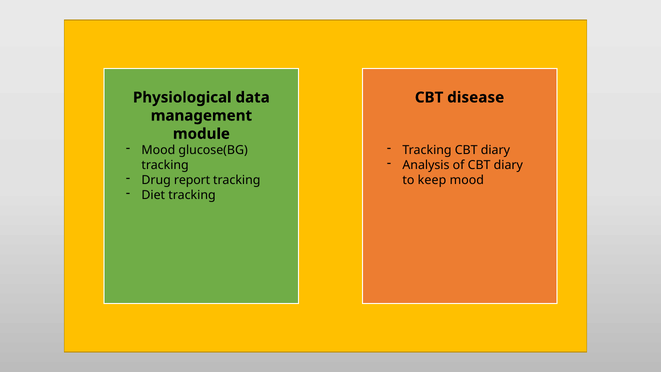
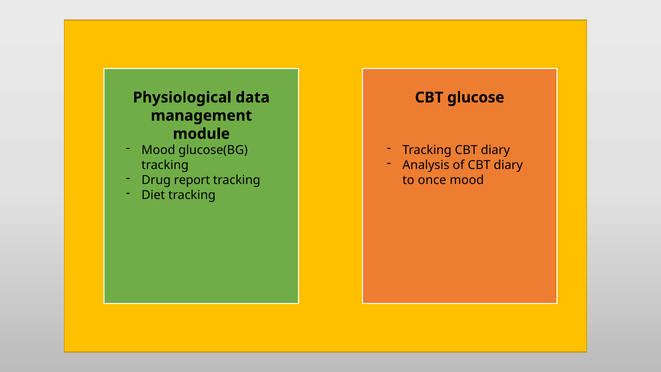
disease: disease -> glucose (476, 97)
keep: keep -> once (432, 180)
